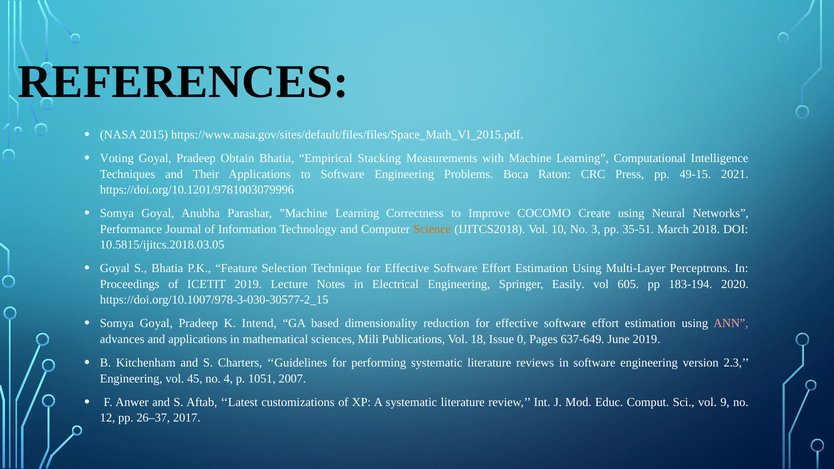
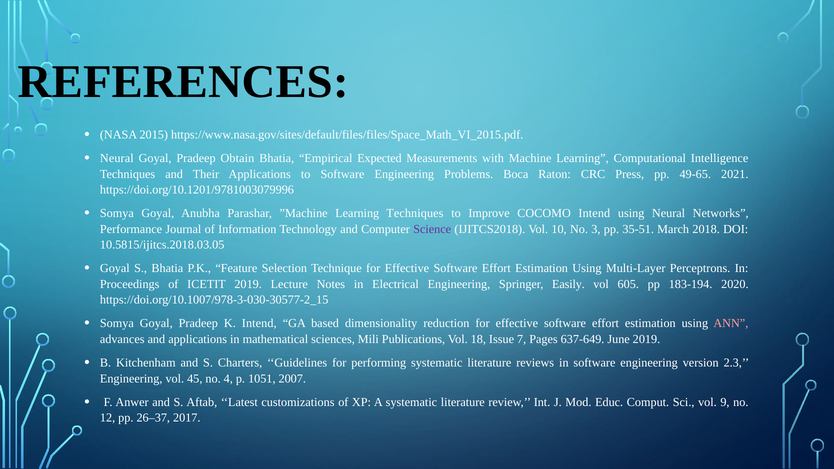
Voting: Voting -> Neural (117, 158)
Stacking: Stacking -> Expected (379, 158)
49-15: 49-15 -> 49-65 (695, 174)
Learning Correctness: Correctness -> Techniques (415, 213)
COCOMO Create: Create -> Intend (594, 213)
Science colour: orange -> purple (432, 229)
0: 0 -> 7 (522, 339)
